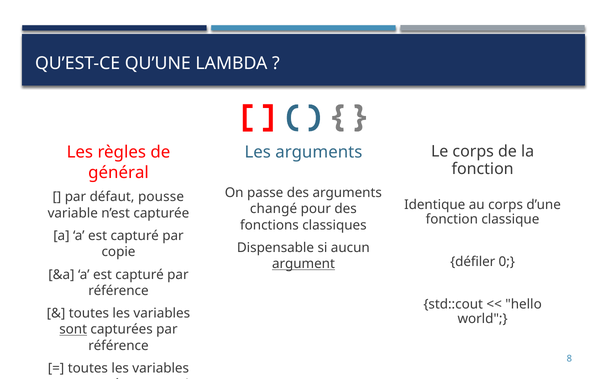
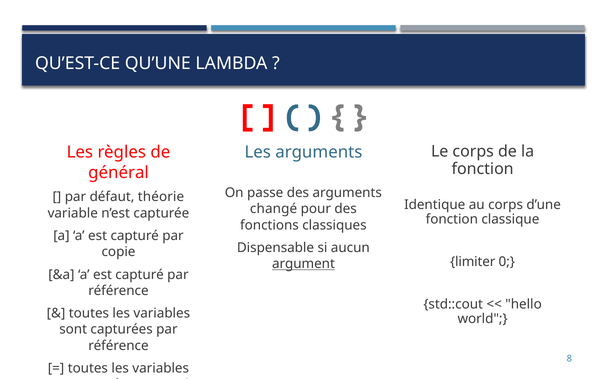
pousse: pousse -> théorie (161, 197)
défiler: défiler -> limiter (473, 262)
sont underline: present -> none (73, 330)
